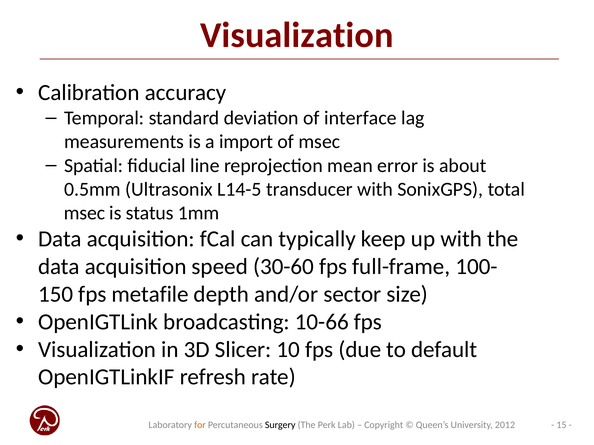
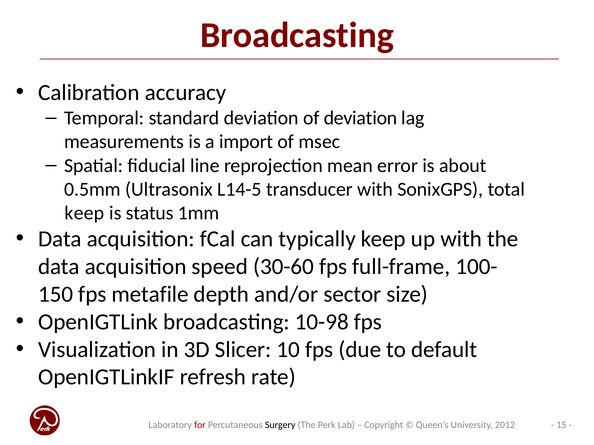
Visualization: Visualization -> Broadcasting (297, 35)
of interface: interface -> deviation (361, 118)
msec: msec -> keep (84, 213)
10-66: 10-66 -> 10-98 (322, 322)
for colour: orange -> red (200, 425)
